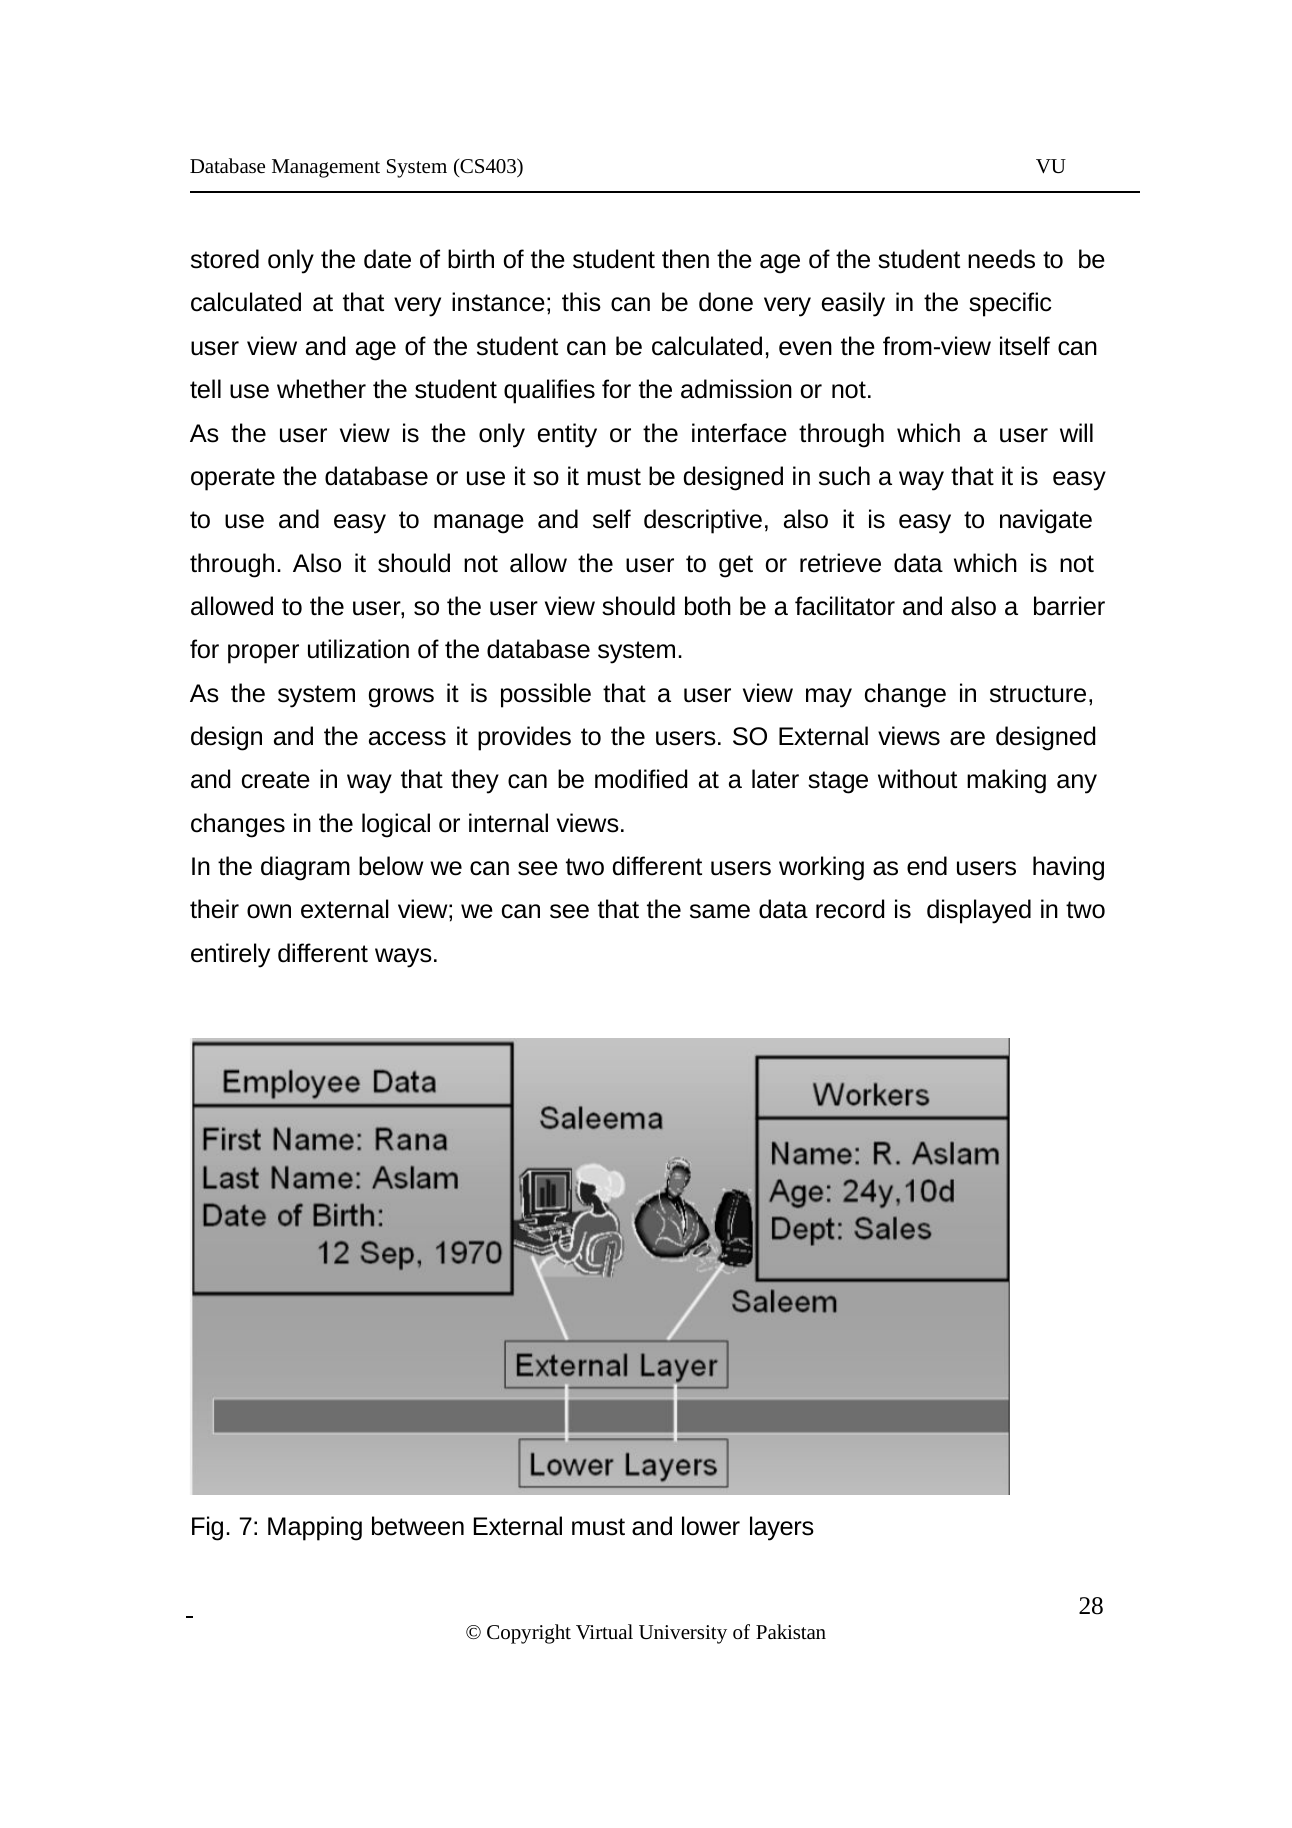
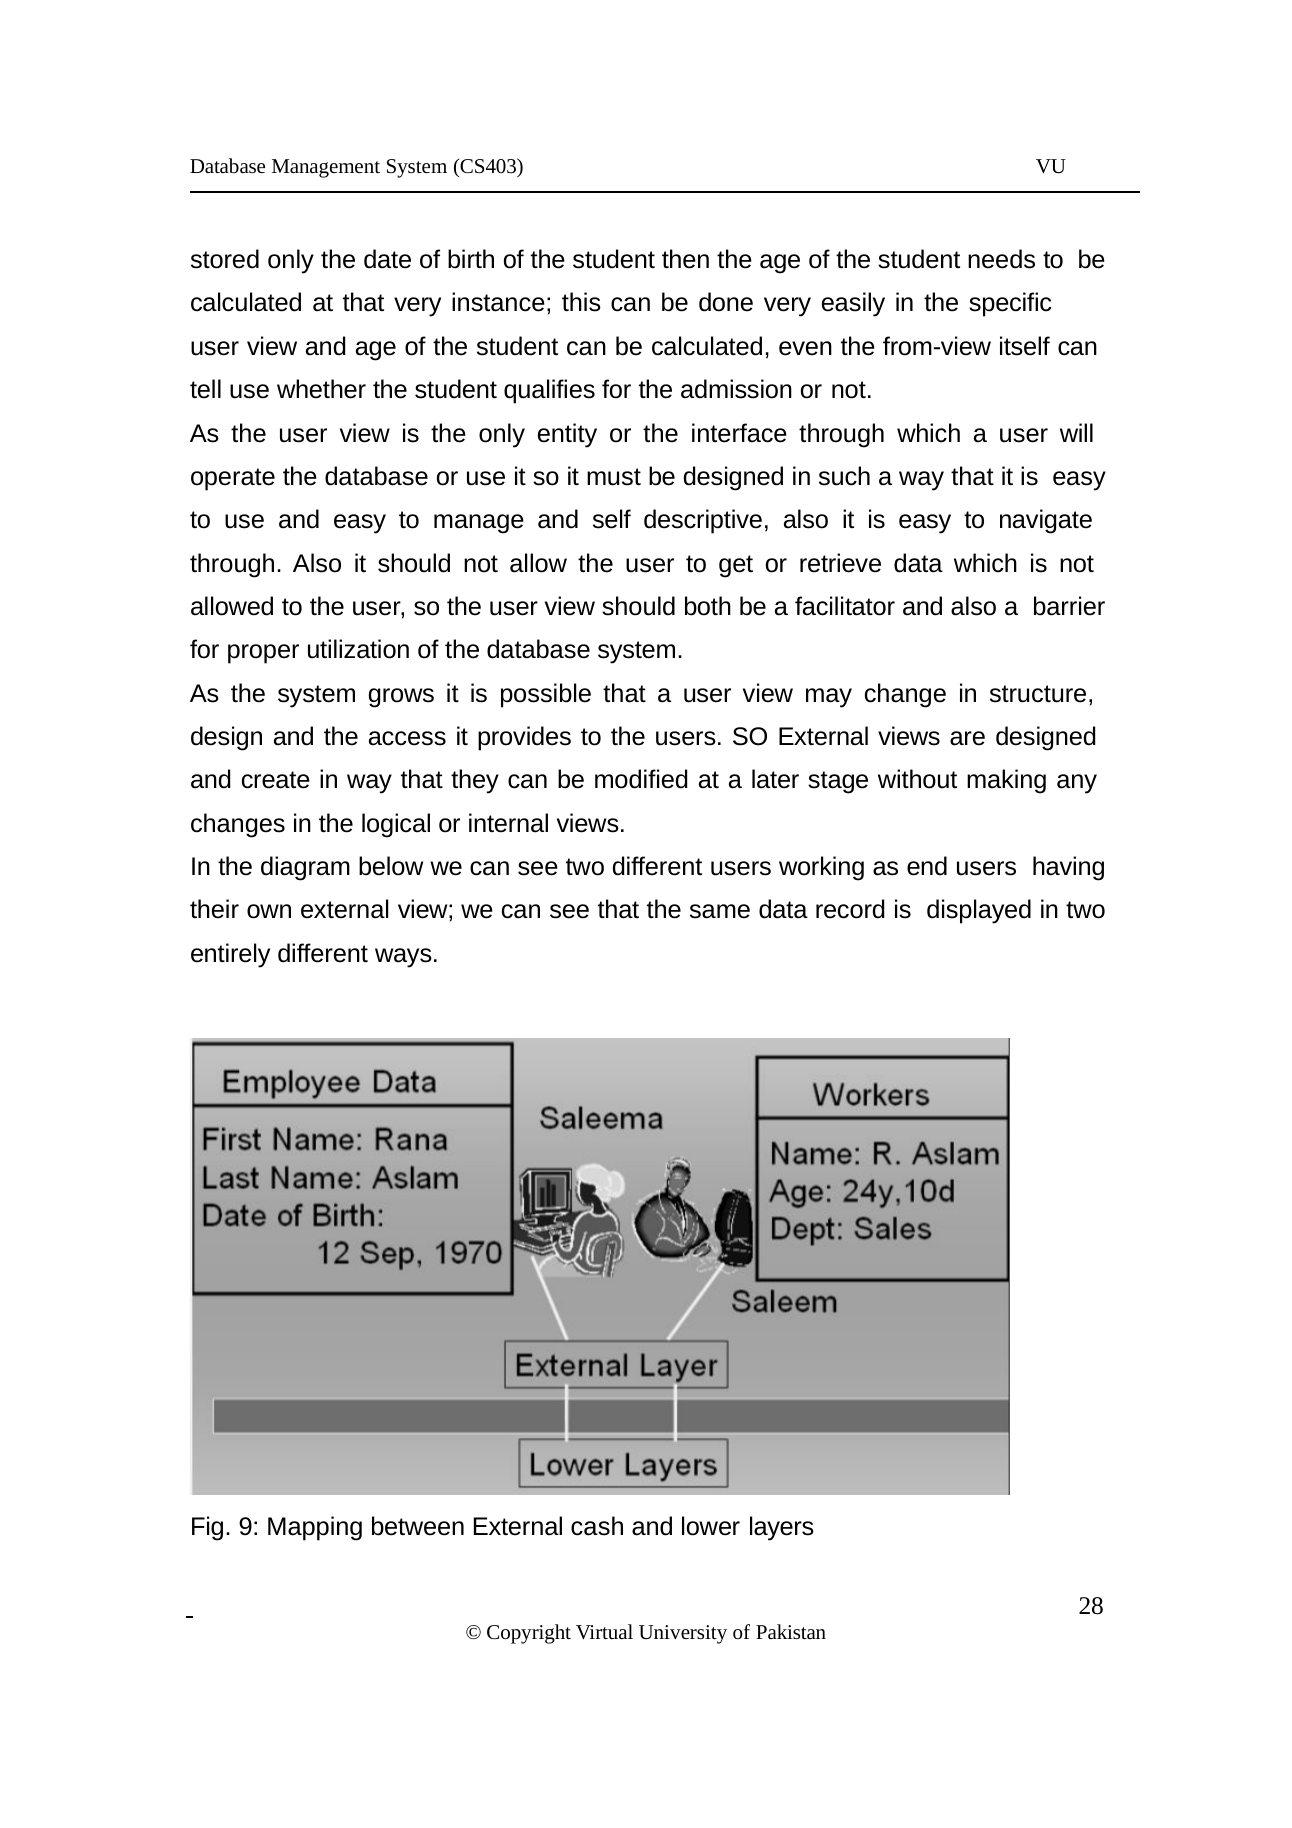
7: 7 -> 9 (249, 1527)
External must: must -> cash (598, 1527)
